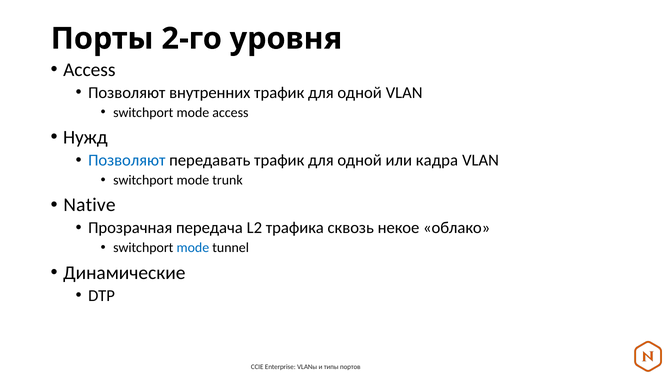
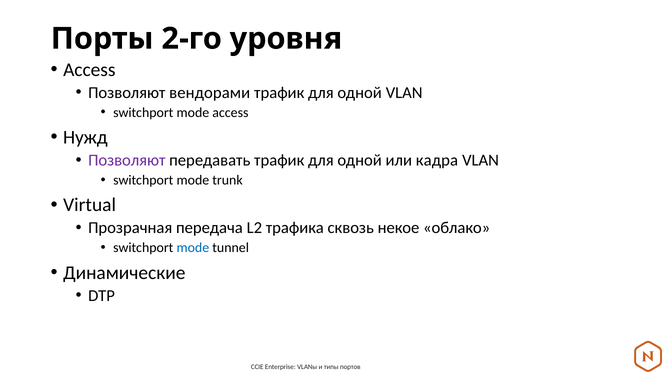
внутренних: внутренних -> вендорами (210, 93)
Позволяют colour: blue -> purple (127, 161)
Native: Native -> Virtual (90, 205)
